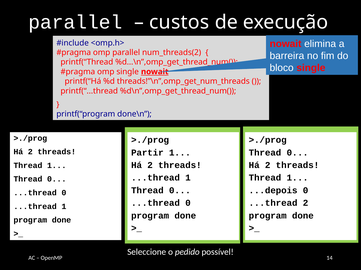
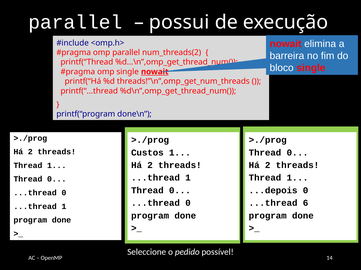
custos: custos -> possui (179, 22)
Partir: Partir -> Custos (147, 153)
...thread 2: 2 -> 6 (306, 204)
